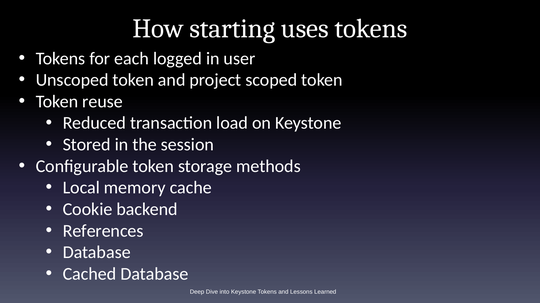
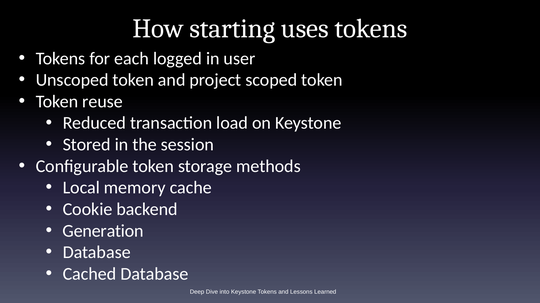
References: References -> Generation (103, 231)
